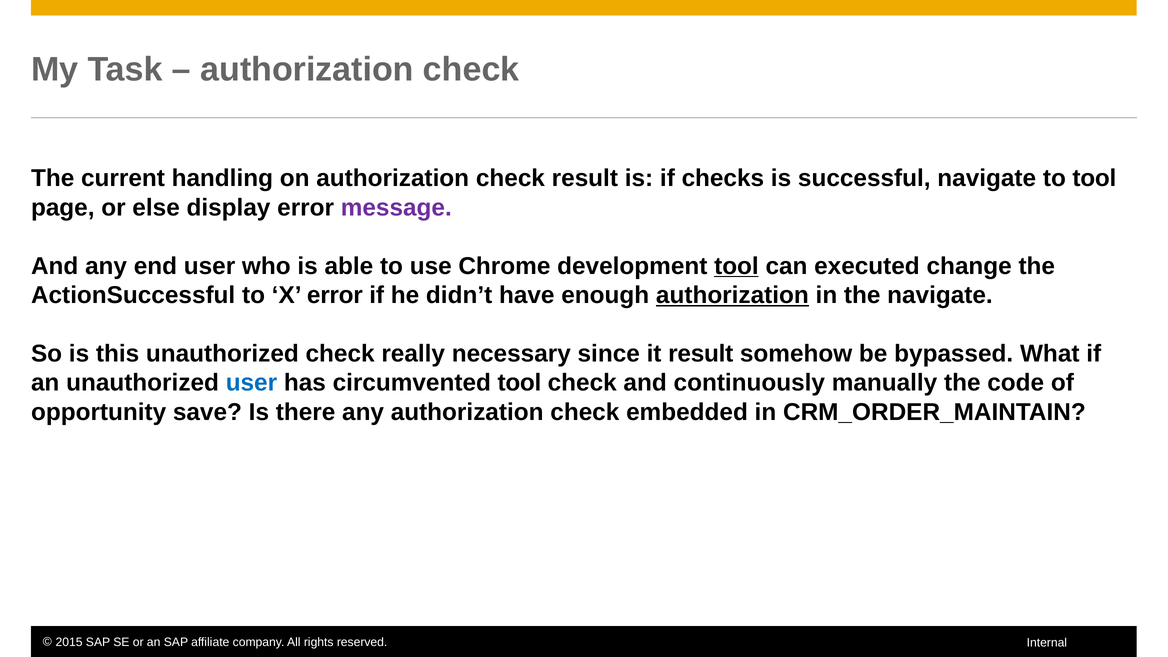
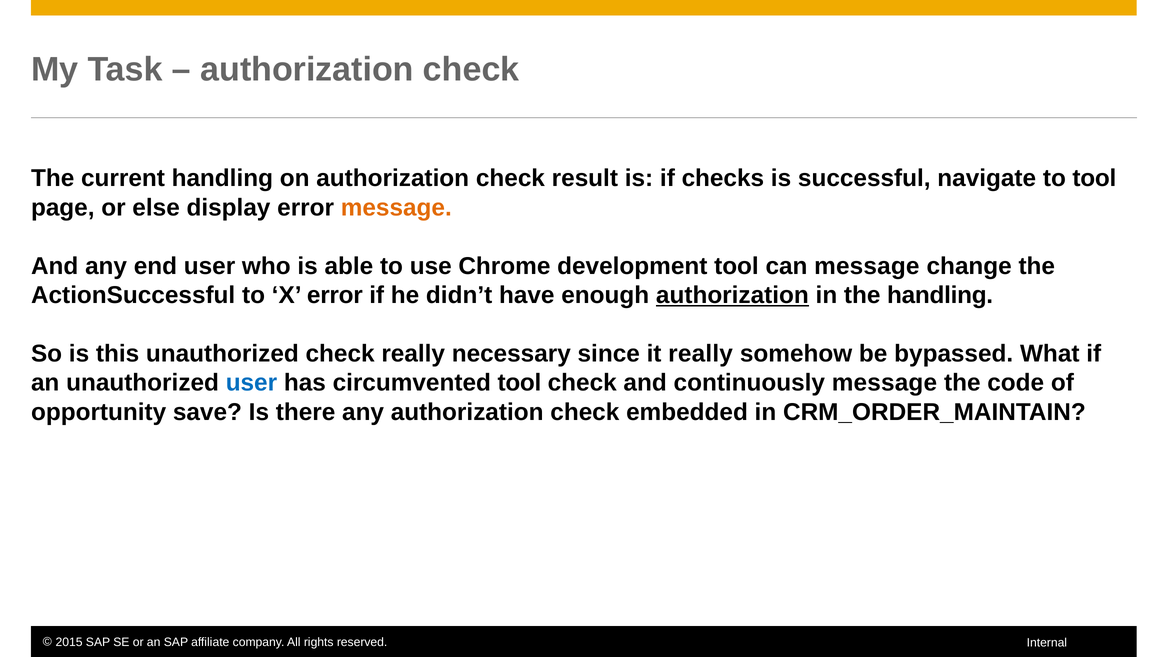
message colour: purple -> orange (396, 208)
tool underline: present -> none (736, 266)
can executed: executed -> message (867, 266)
the navigate: navigate -> handling (940, 295)
it result: result -> really (701, 354)
continuously manually: manually -> message (884, 383)
